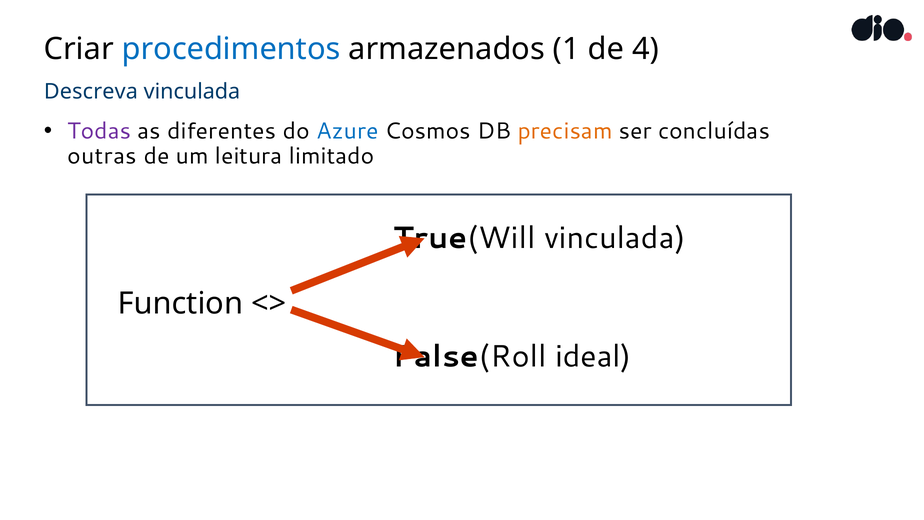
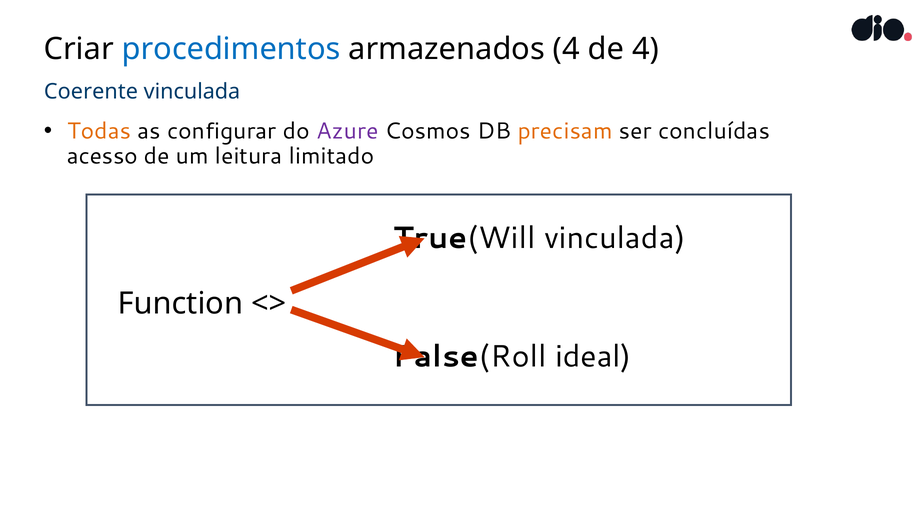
armazenados 1: 1 -> 4 (566, 49)
Descreva: Descreva -> Coerente (91, 92)
Todas colour: purple -> orange (99, 131)
diferentes: diferentes -> configurar (222, 131)
Azure colour: blue -> purple (347, 131)
outras: outras -> acesso (102, 156)
